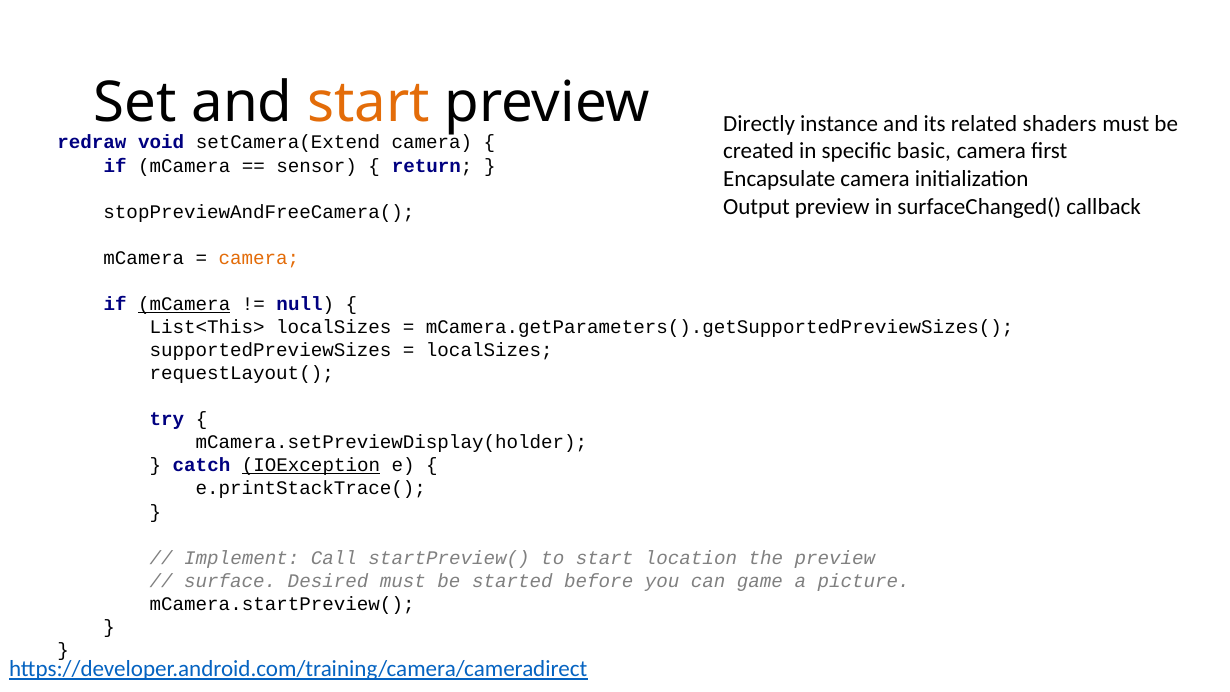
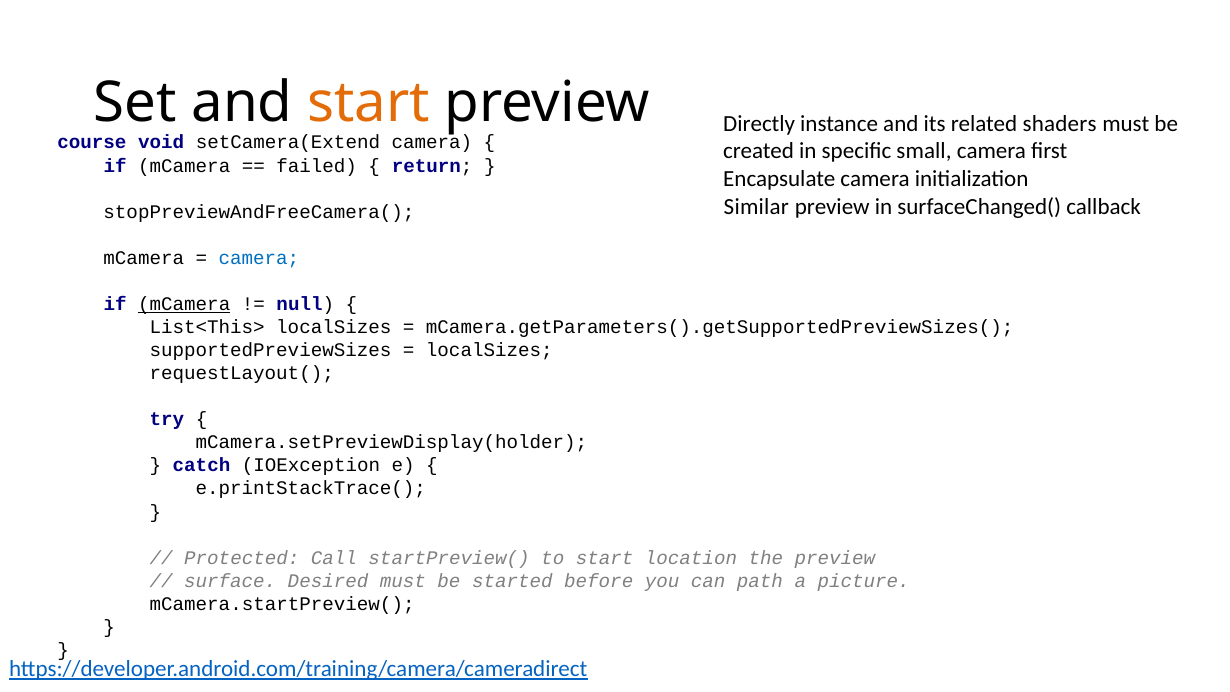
redraw: redraw -> course (92, 143)
basic: basic -> small (924, 151)
sensor: sensor -> failed (317, 166)
Output: Output -> Similar (756, 207)
camera colour: orange -> blue (259, 258)
IOException underline: present -> none (311, 465)
Implement: Implement -> Protected (242, 558)
game: game -> path (760, 581)
